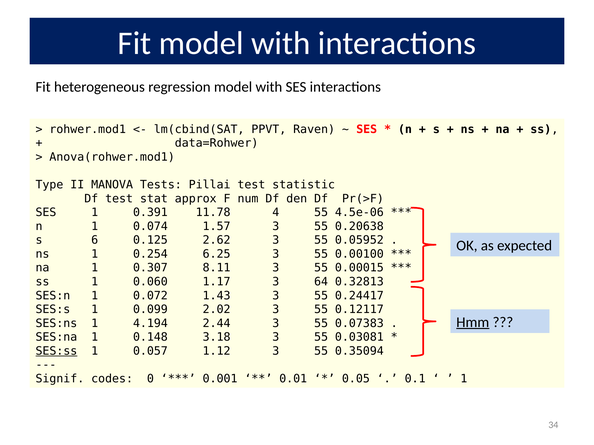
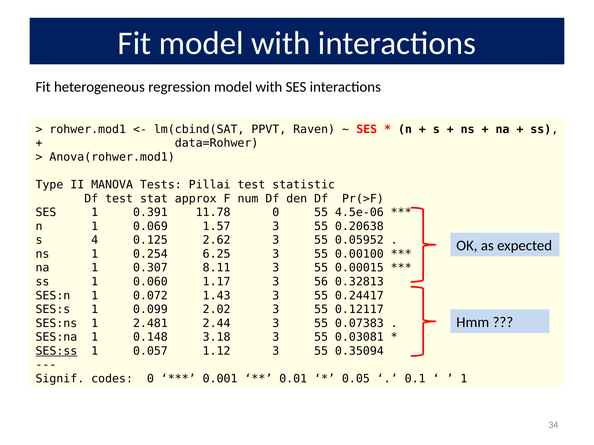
11.78 4: 4 -> 0 (276, 213)
0.074: 0.074 -> 0.069 (150, 227)
6: 6 -> 4 (95, 240)
64: 64 -> 56 (321, 282)
Hmm underline: present -> none (473, 323)
4.194: 4.194 -> 2.481 (150, 324)
